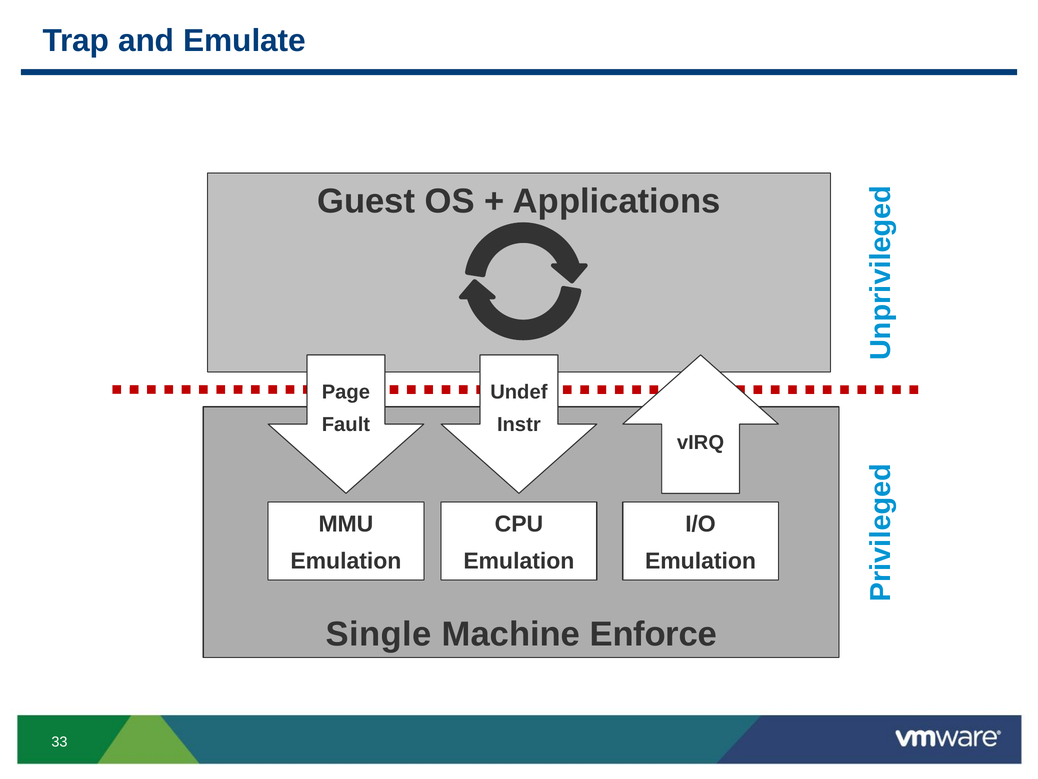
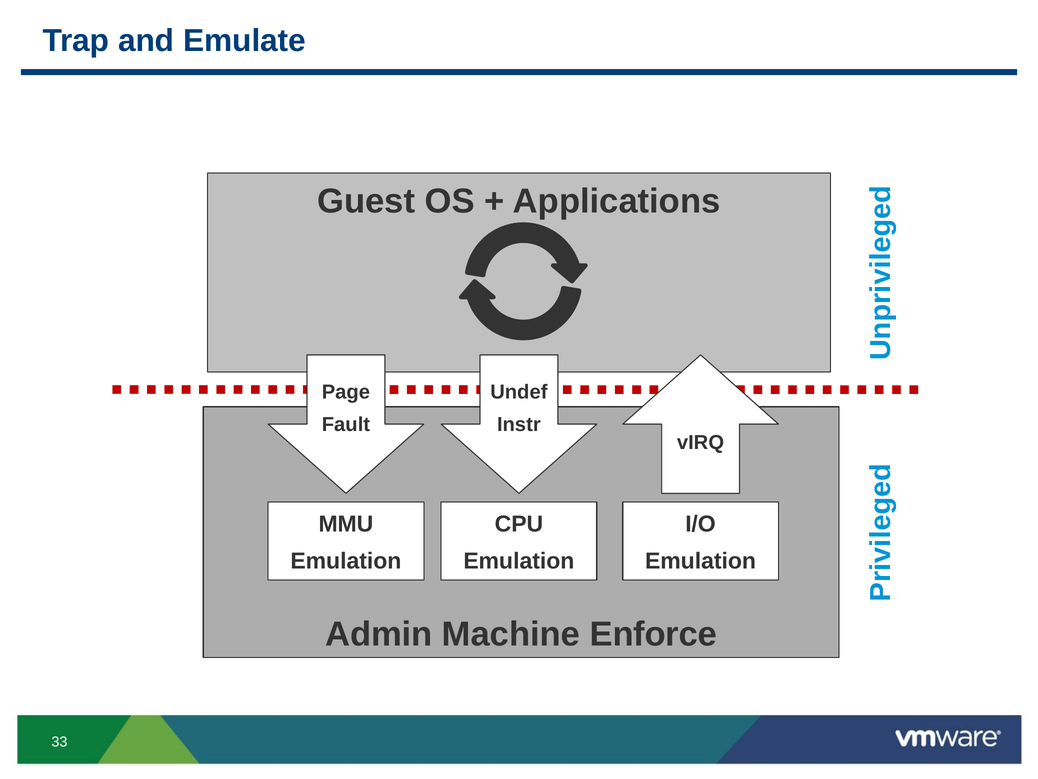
Single: Single -> Admin (379, 634)
